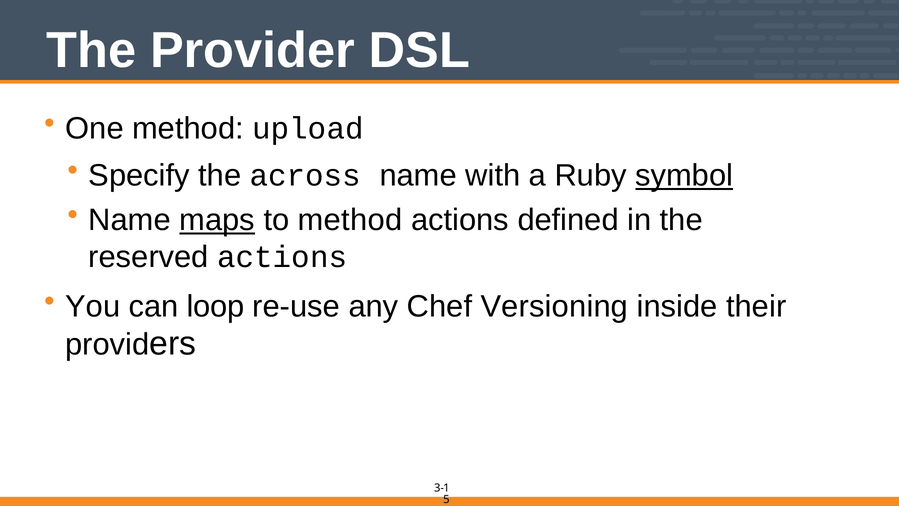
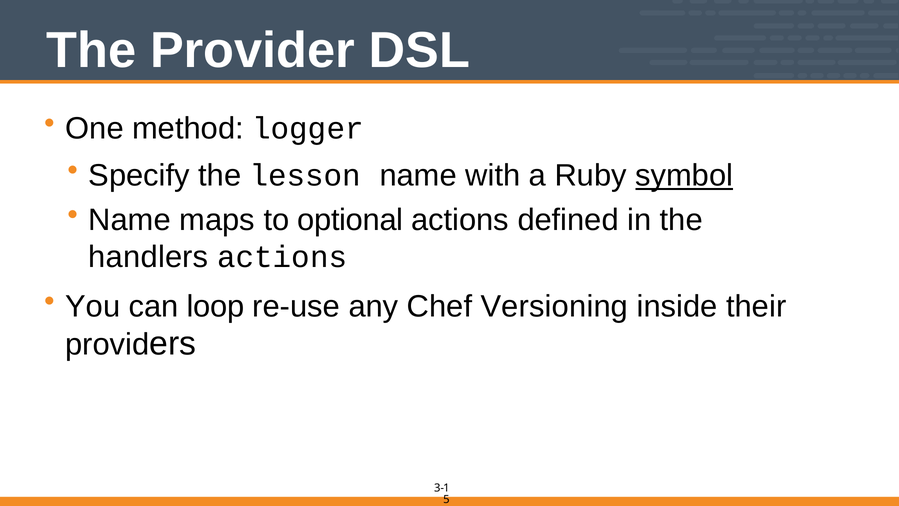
upload: upload -> logger (308, 129)
across: across -> lesson (305, 175)
maps underline: present -> none (217, 220)
to method: method -> optional (350, 220)
reserved: reserved -> handlers (148, 257)
